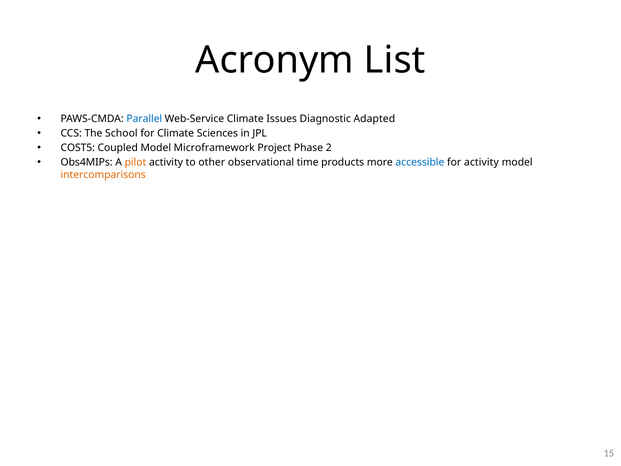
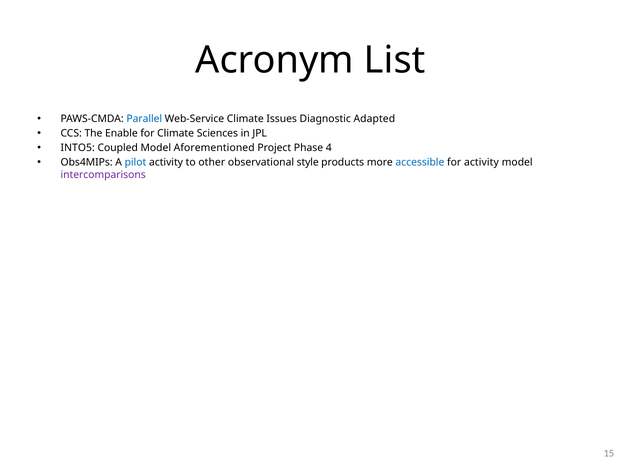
School: School -> Enable (121, 133)
COST5: COST5 -> INTO5 (78, 148)
Microframework: Microframework -> Aforementioned (214, 148)
2: 2 -> 4 (329, 148)
pilot colour: orange -> blue (135, 162)
time: time -> style (308, 162)
intercomparisons colour: orange -> purple (103, 175)
